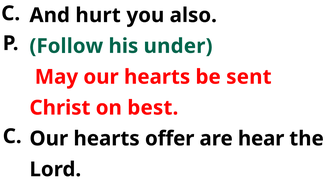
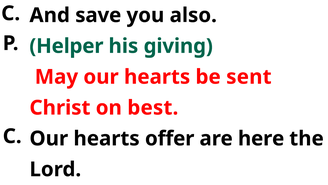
hurt: hurt -> save (98, 15)
Follow: Follow -> Helper (66, 46)
under: under -> giving (178, 46)
hear: hear -> here (261, 138)
